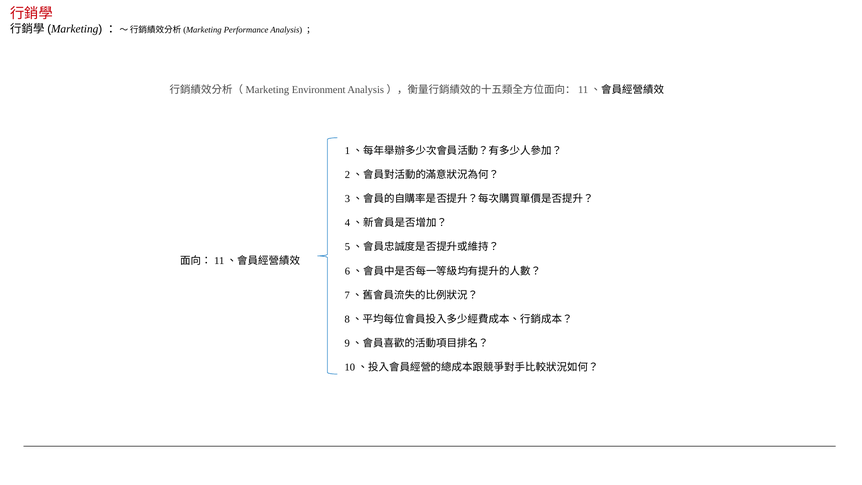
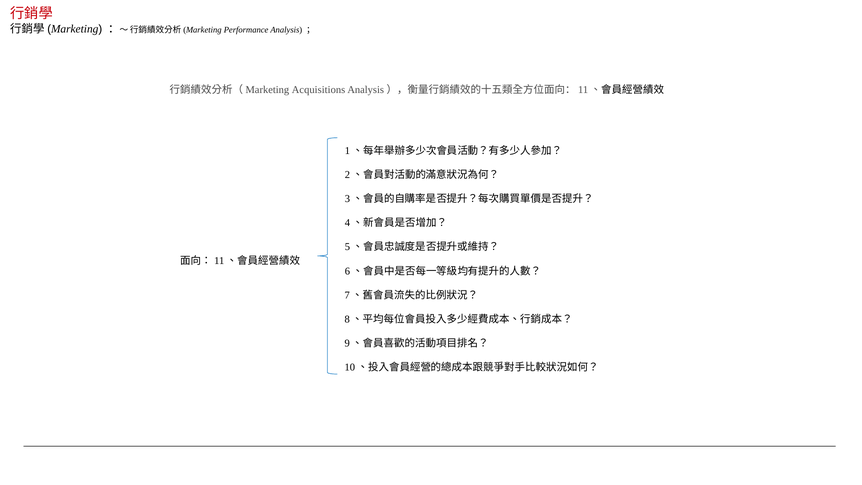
Environment: Environment -> Acquisitions (319, 90)
